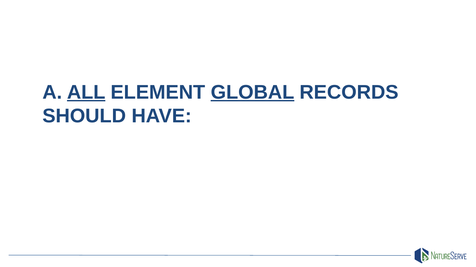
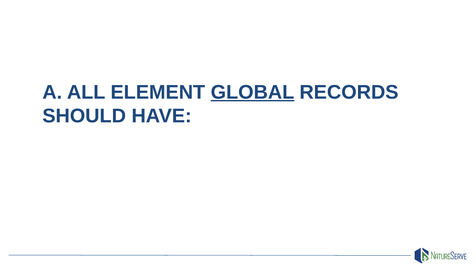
ALL underline: present -> none (86, 93)
